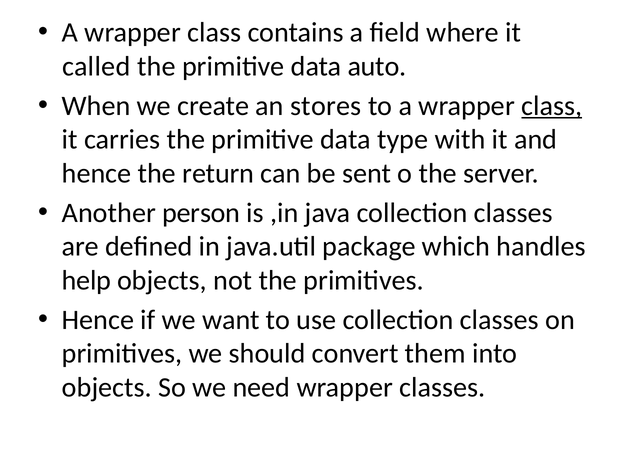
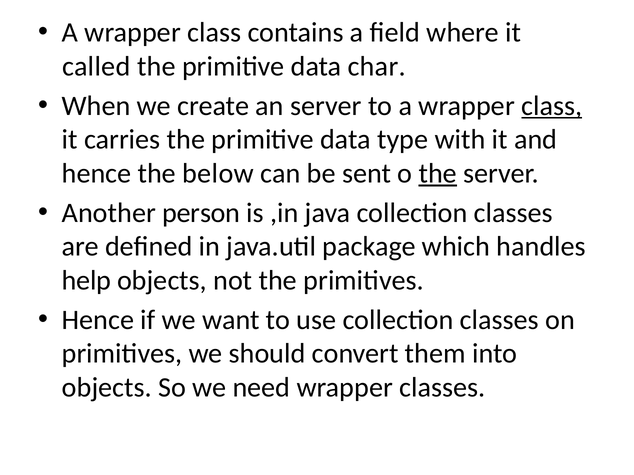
auto: auto -> char (377, 66)
an stores: stores -> server (326, 106)
return: return -> below (218, 174)
the underline: none -> present (438, 174)
